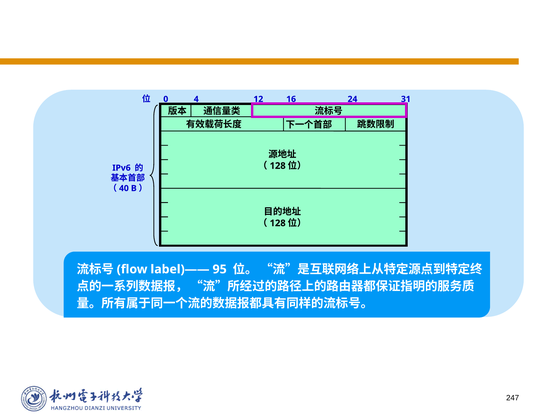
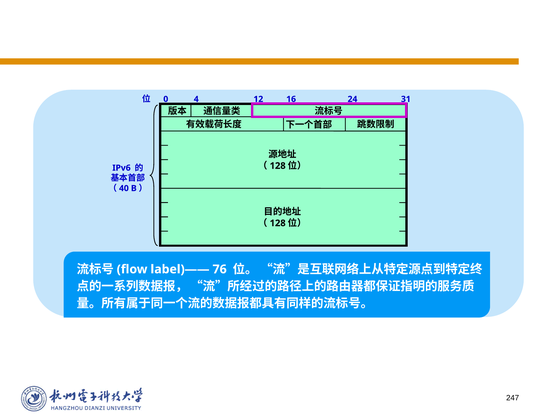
95: 95 -> 76 (220, 269)
